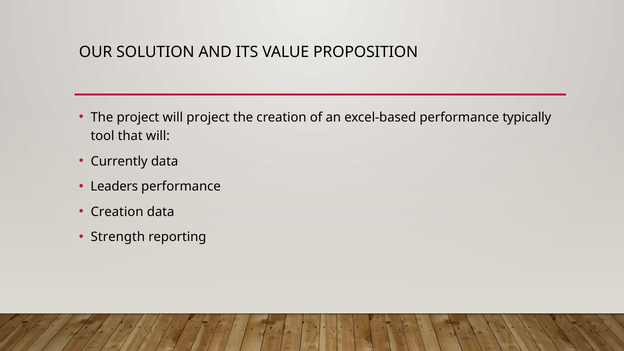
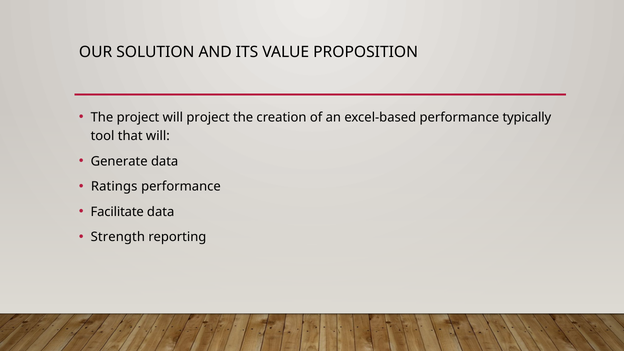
Currently: Currently -> Generate (119, 161)
Leaders: Leaders -> Ratings (114, 186)
Creation: Creation -> Facilitate (117, 212)
